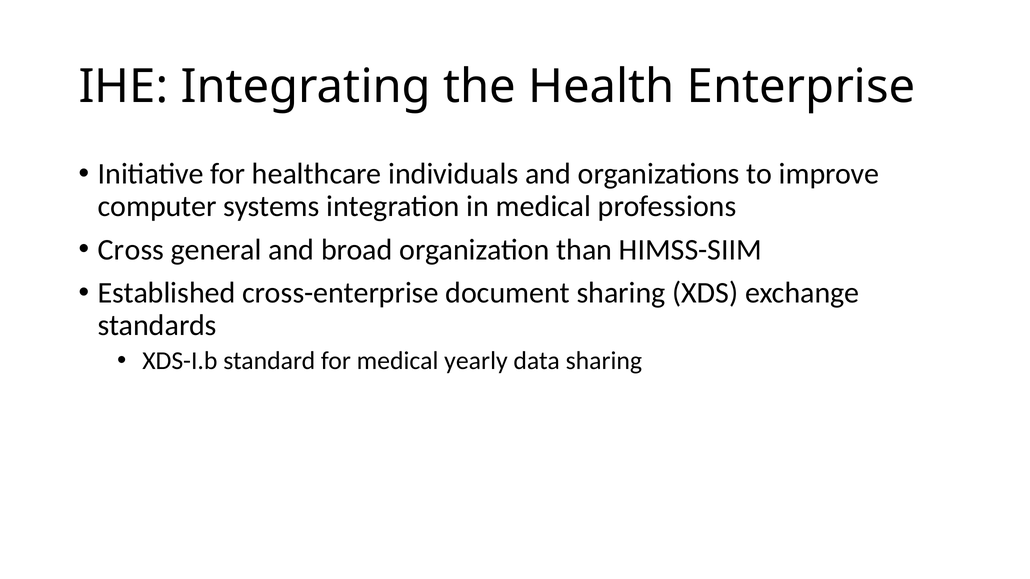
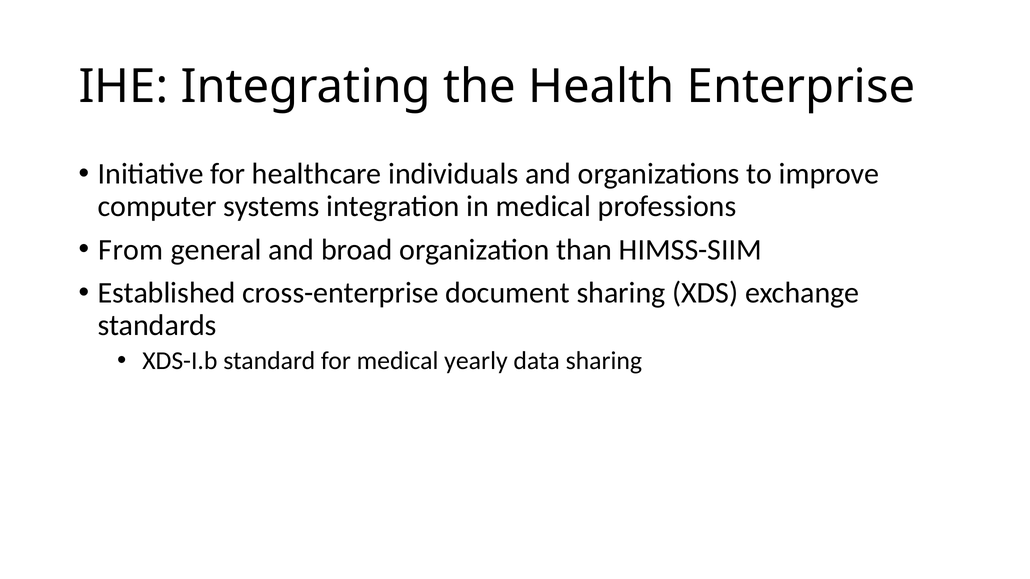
Cross: Cross -> From (131, 250)
